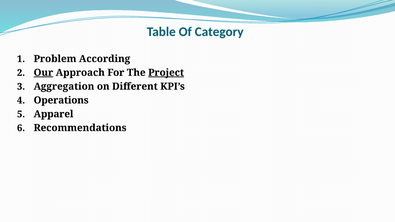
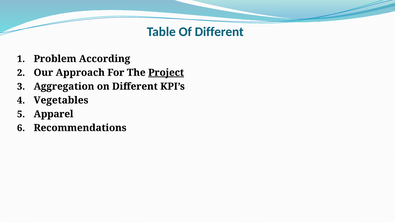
Of Category: Category -> Different (219, 32)
Our underline: present -> none (43, 73)
Operations: Operations -> Vegetables (61, 100)
